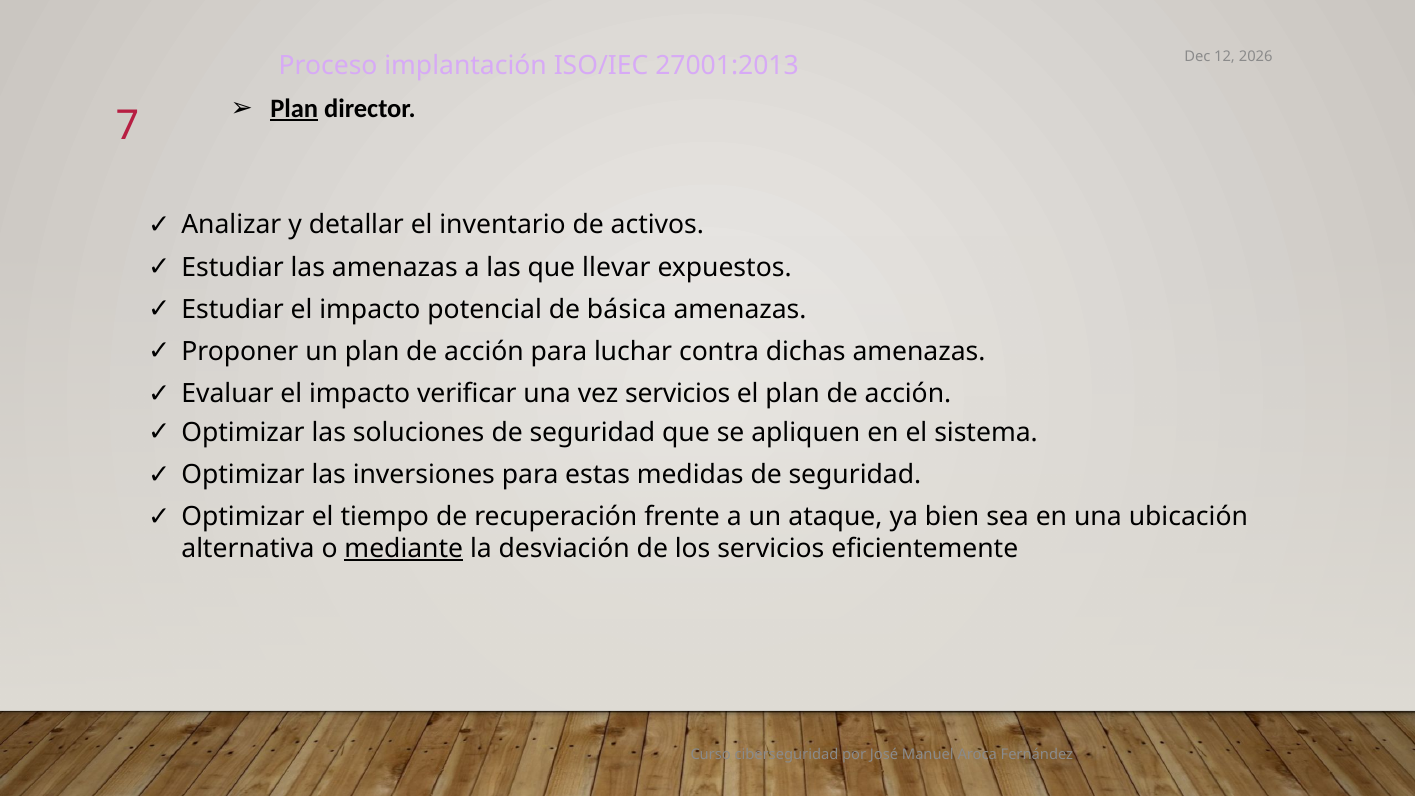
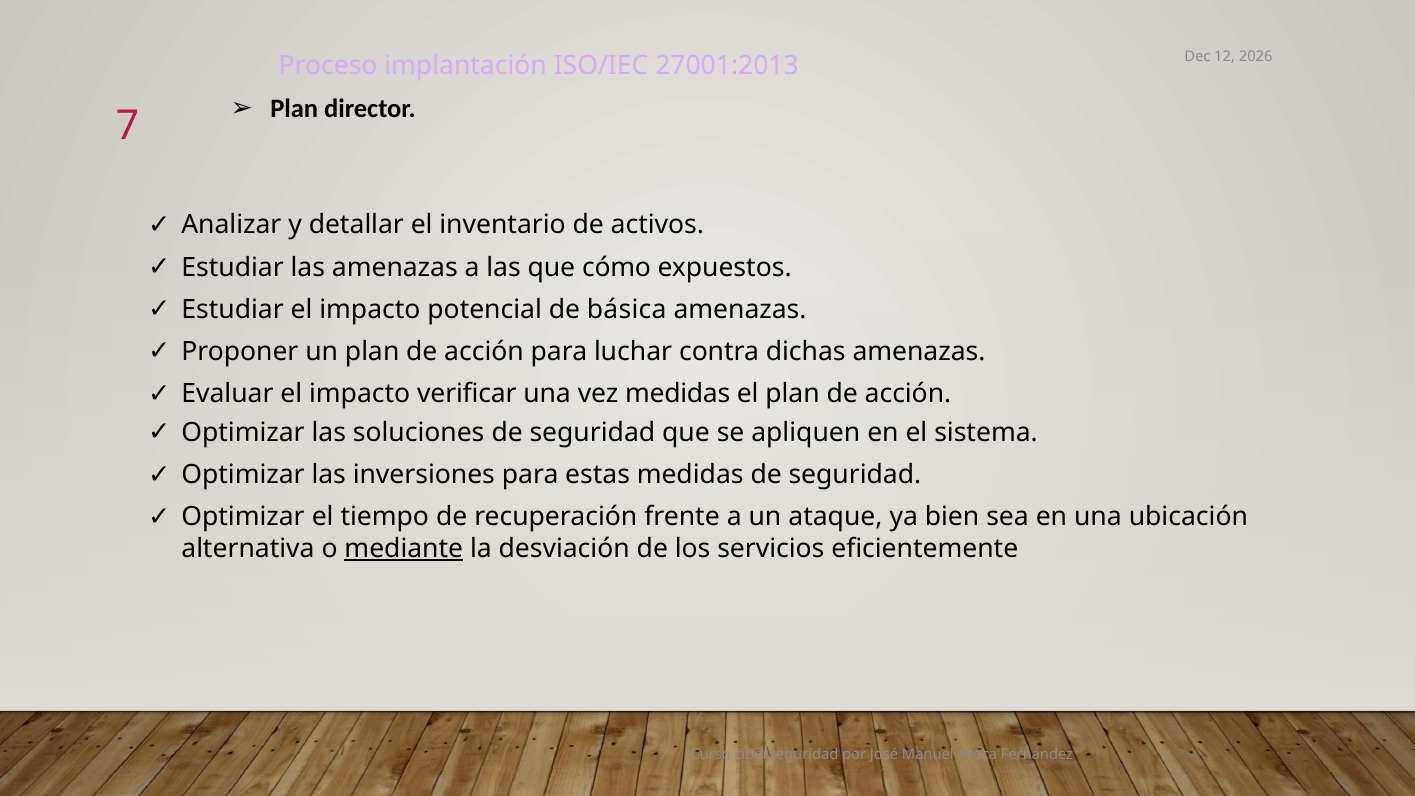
Plan underline: present -> none (294, 109)
llevar: llevar -> cómo (617, 267)
vez servicios: servicios -> medidas (678, 394)
